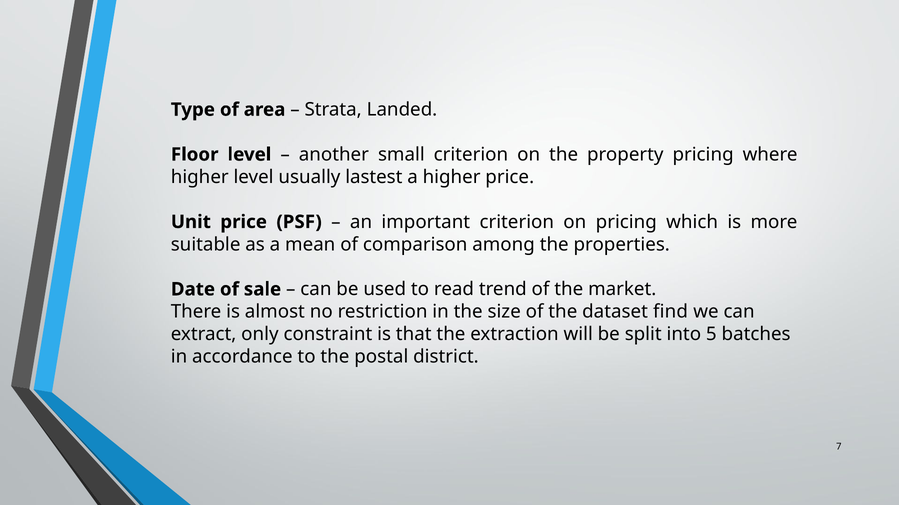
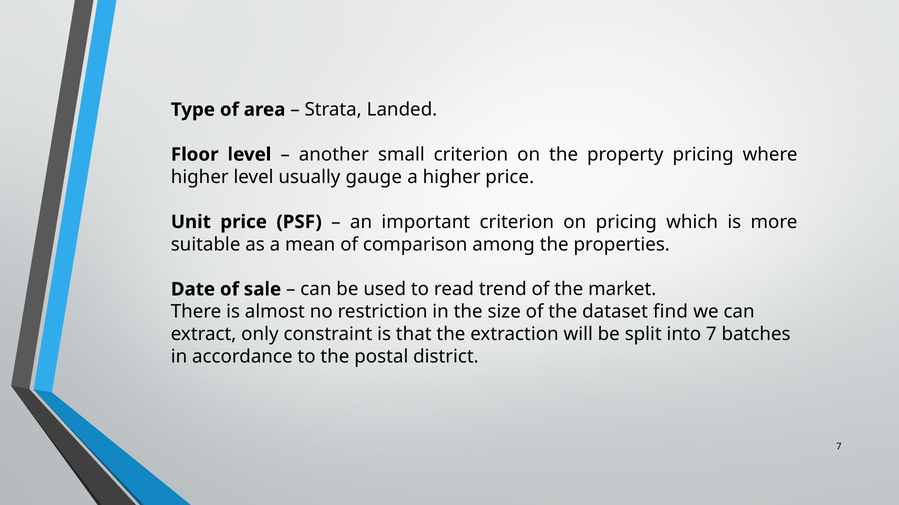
lastest: lastest -> gauge (374, 177)
into 5: 5 -> 7 (711, 335)
